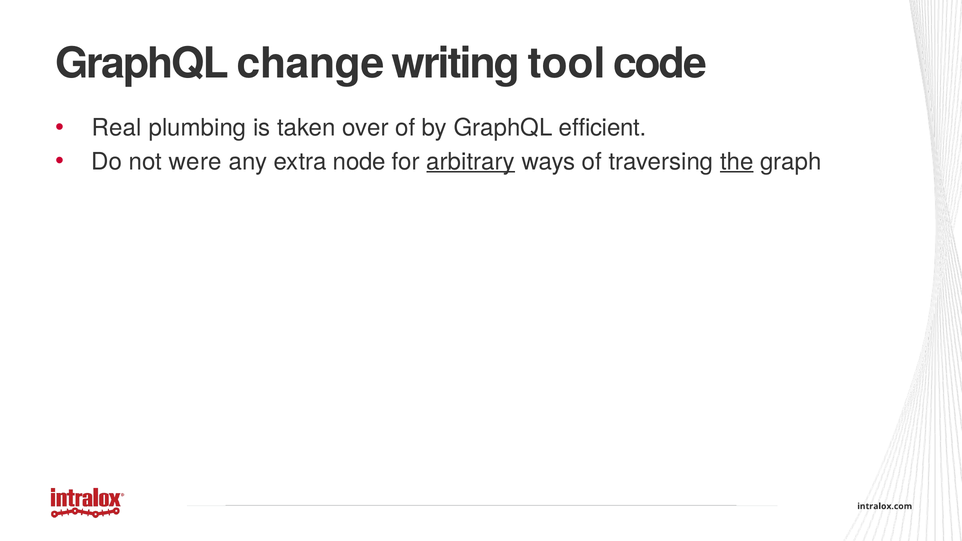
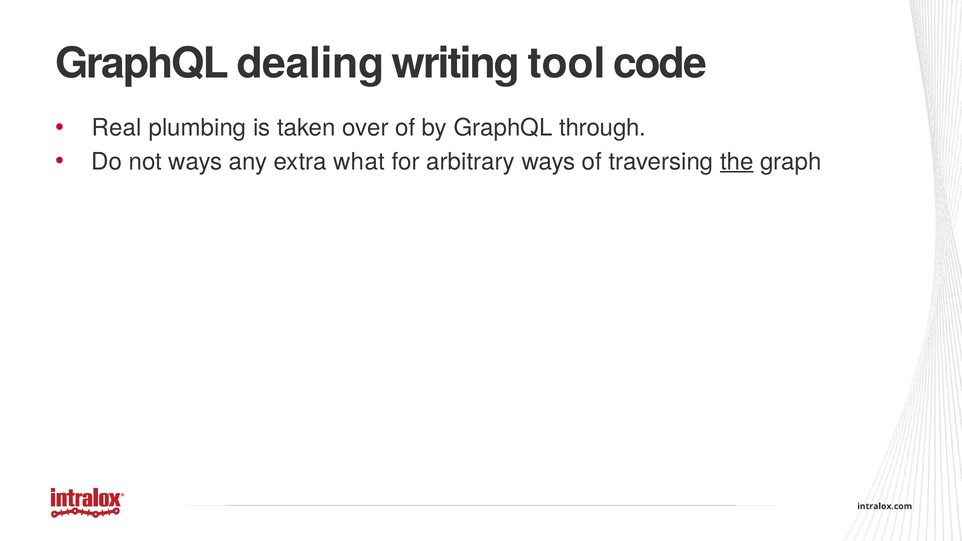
change: change -> dealing (311, 64)
efficient: efficient -> through (603, 128)
not were: were -> ways (195, 162)
node: node -> what (359, 162)
arbitrary underline: present -> none (471, 162)
